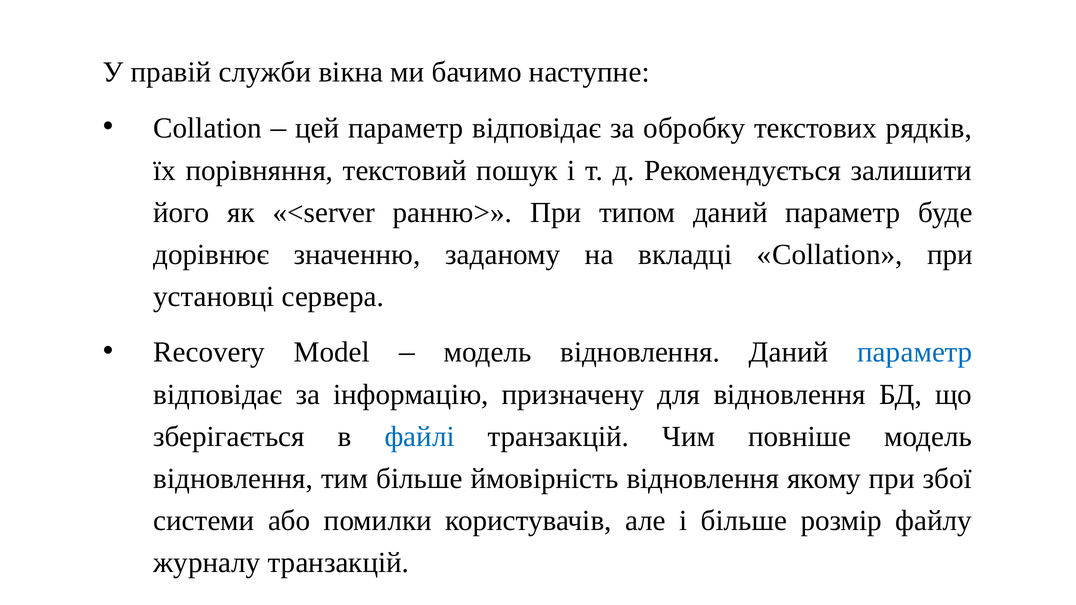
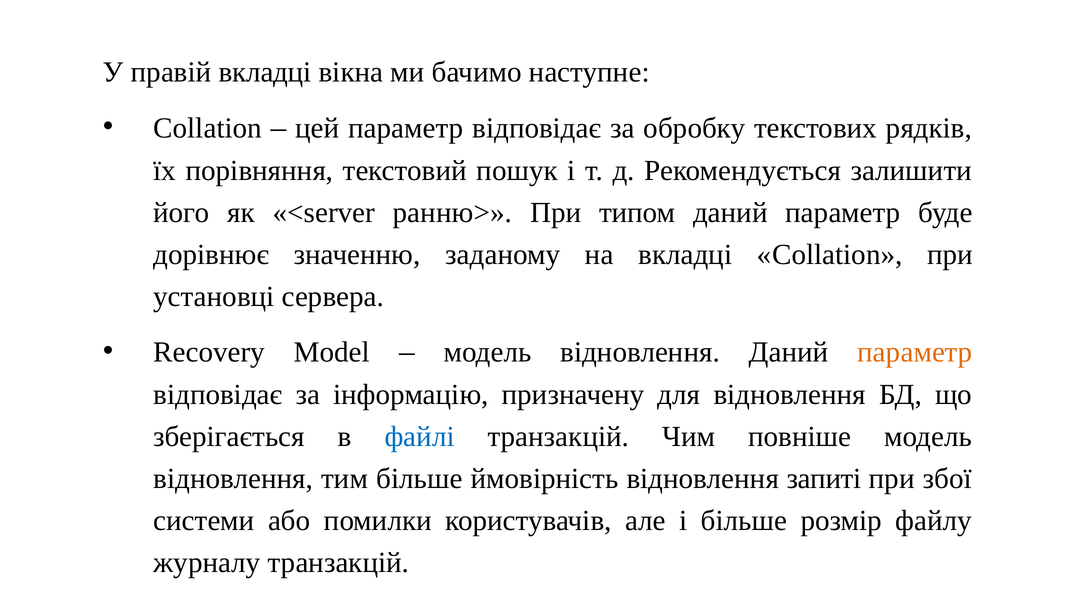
правій служби: служби -> вкладці (265, 72)
параметр colour: blue -> orange (915, 353)
якому: якому -> запиті (824, 479)
